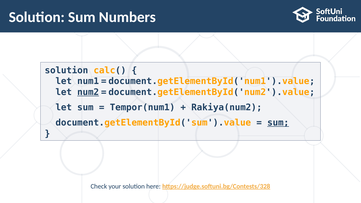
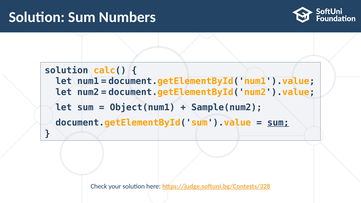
num2 underline: present -> none (88, 92)
Tempor(num1: Tempor(num1 -> Object(num1 (142, 107)
Rakiya(num2: Rakiya(num2 -> Sample(num2 (227, 107)
